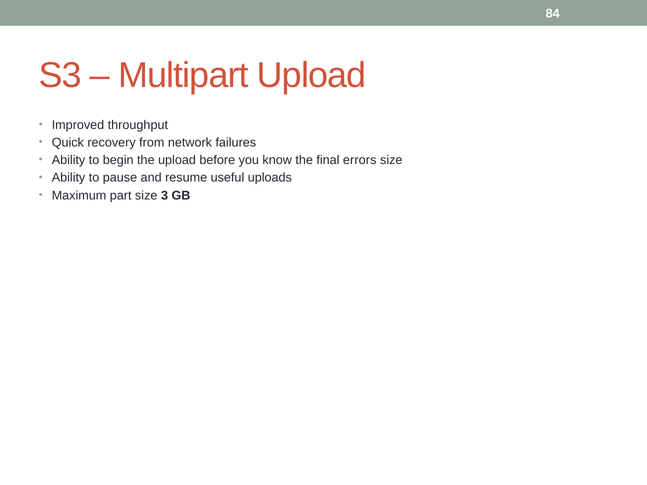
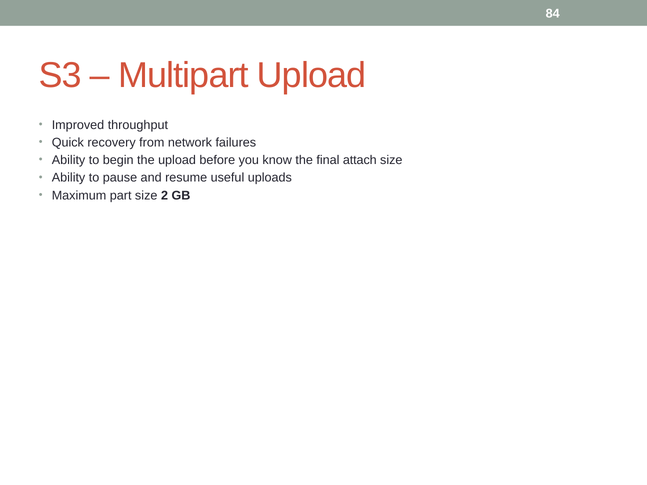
errors: errors -> attach (360, 160)
3: 3 -> 2 (165, 196)
